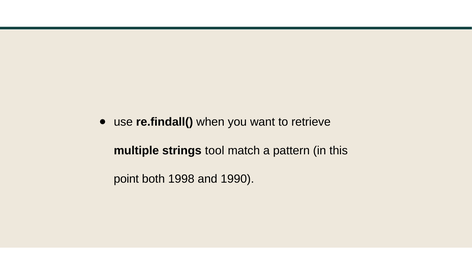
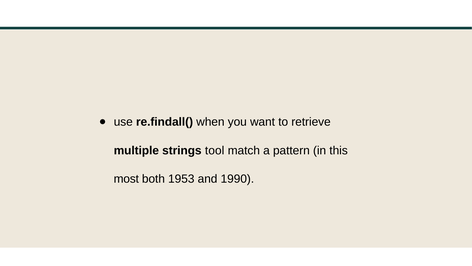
point: point -> most (126, 178)
1998: 1998 -> 1953 (181, 178)
